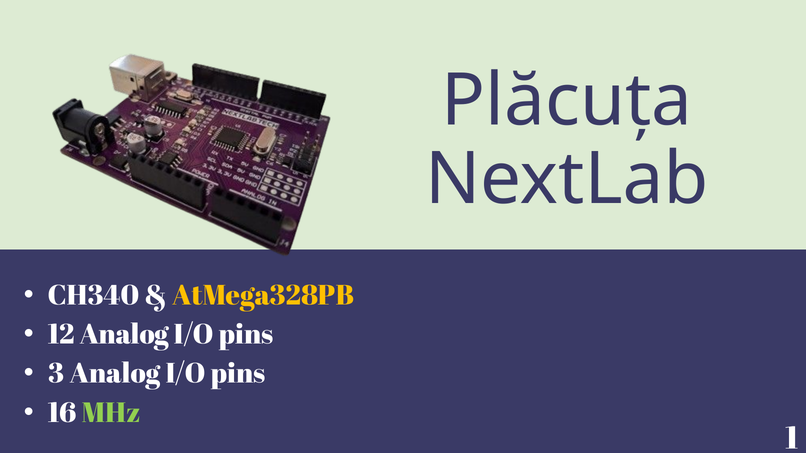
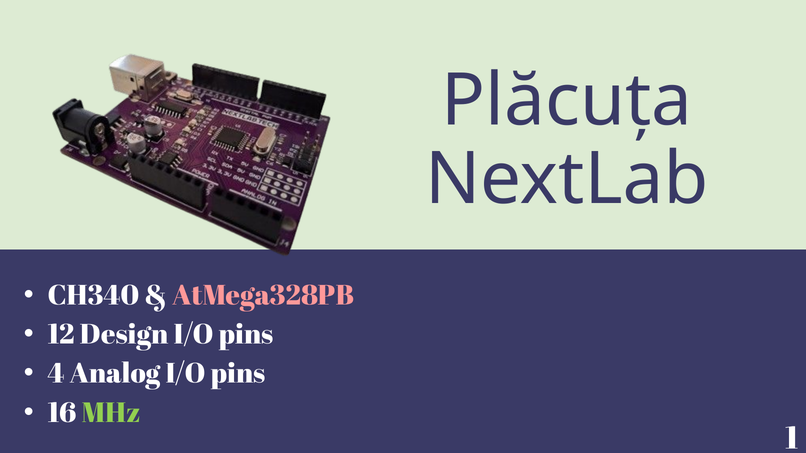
AtMega328PB colour: yellow -> pink (263, 296)
12 Analog: Analog -> Design (124, 335)
3: 3 -> 4 (56, 374)
